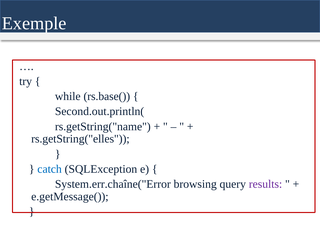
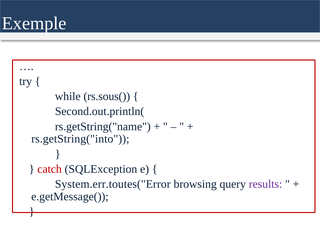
rs.base(: rs.base( -> rs.sous( (107, 96)
rs.getString("elles: rs.getString("elles -> rs.getString("into (80, 139)
catch colour: blue -> red (50, 169)
System.err.chaîne("Error: System.err.chaîne("Error -> System.err.toutes("Error (113, 184)
